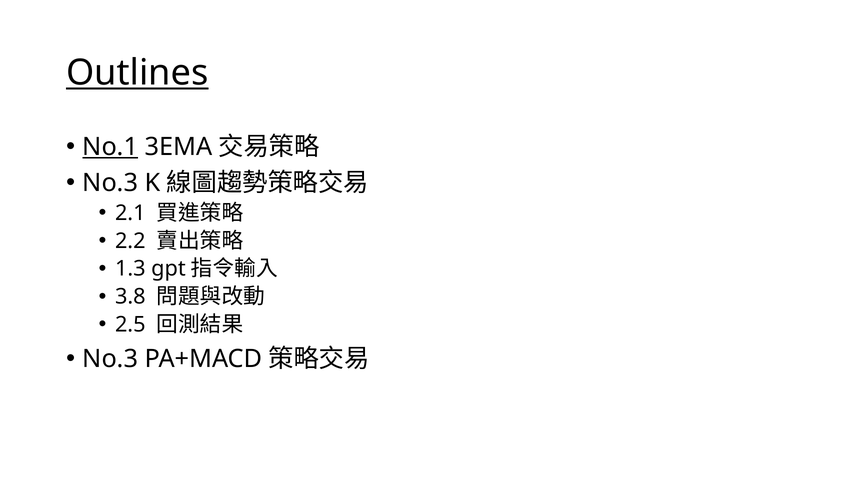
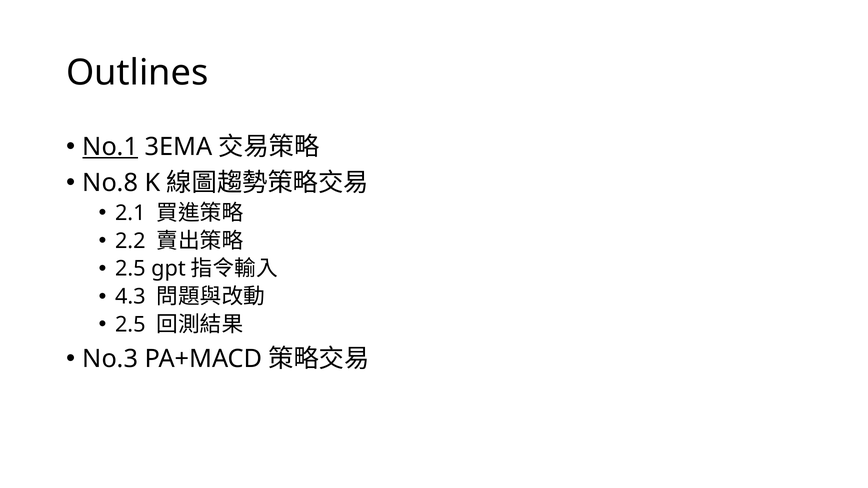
Outlines underline: present -> none (137, 73)
No.3: No.3 -> No.8 (110, 183)
1.3: 1.3 -> 2.5 (130, 269)
3.8: 3.8 -> 4.3 (130, 297)
